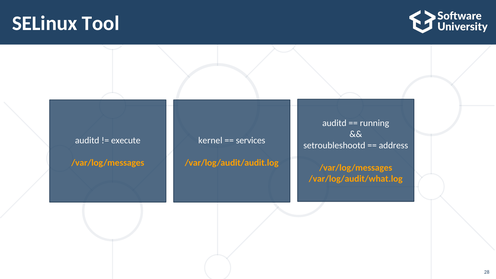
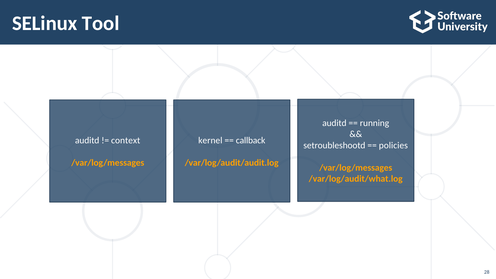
execute: execute -> context (126, 140)
services: services -> callback (251, 140)
address: address -> policies (393, 145)
